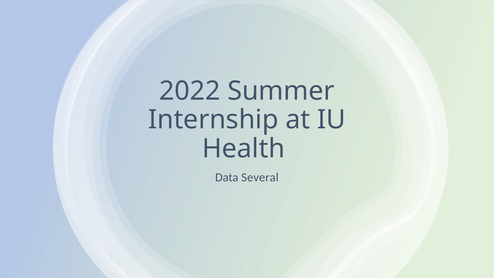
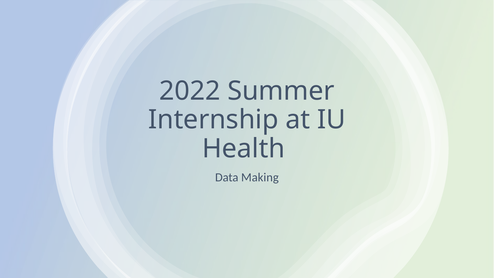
Several: Several -> Making (260, 177)
